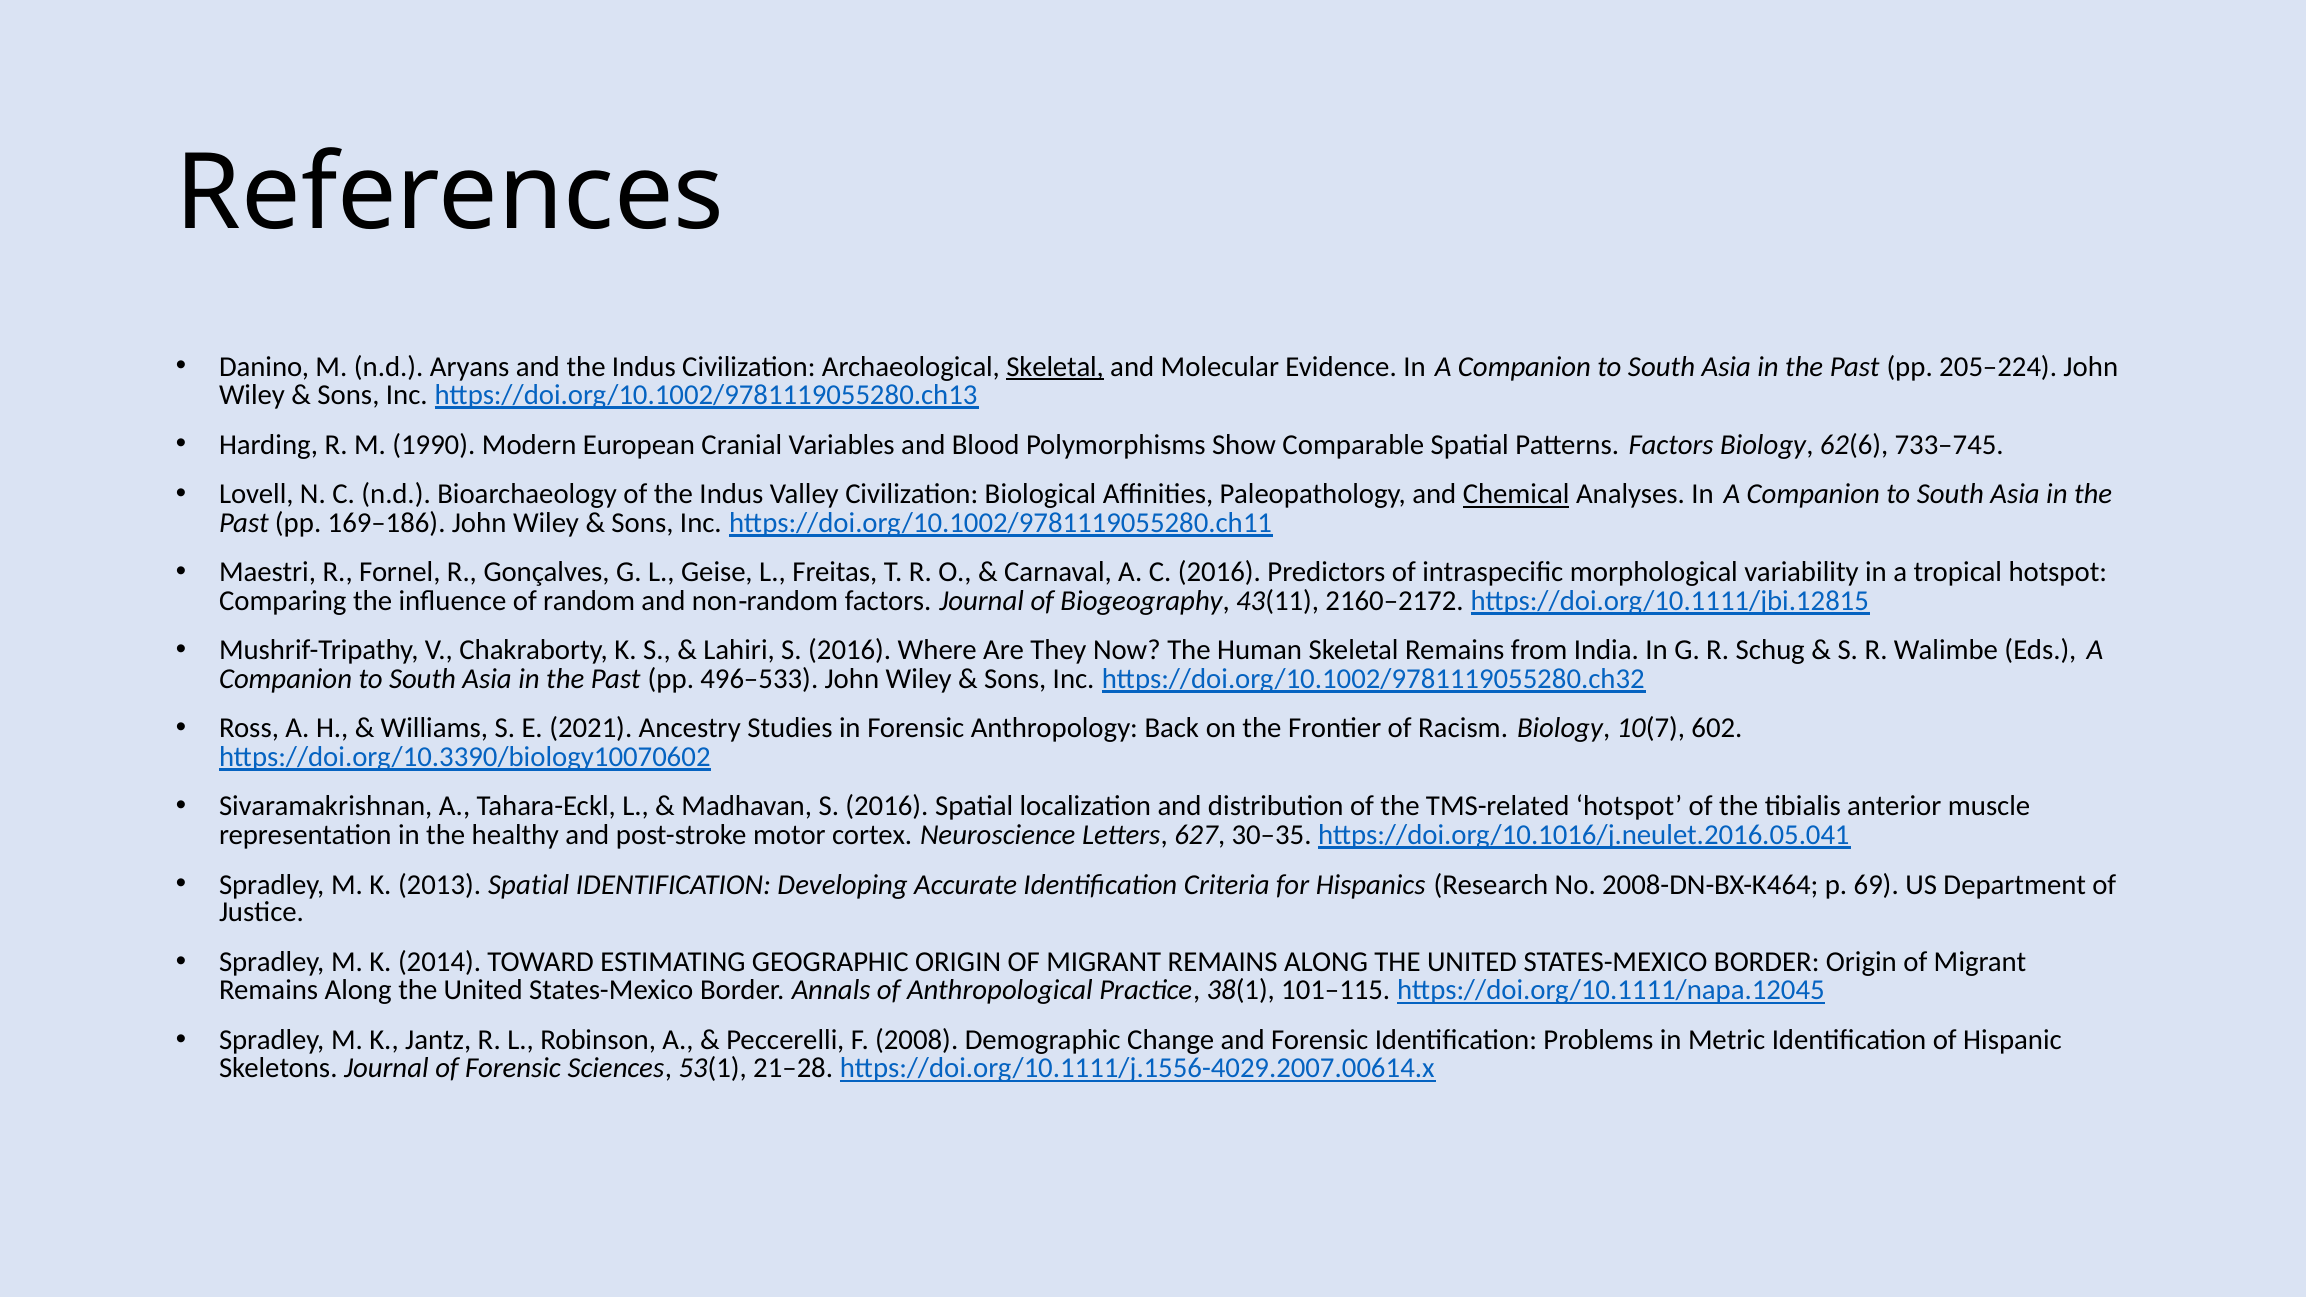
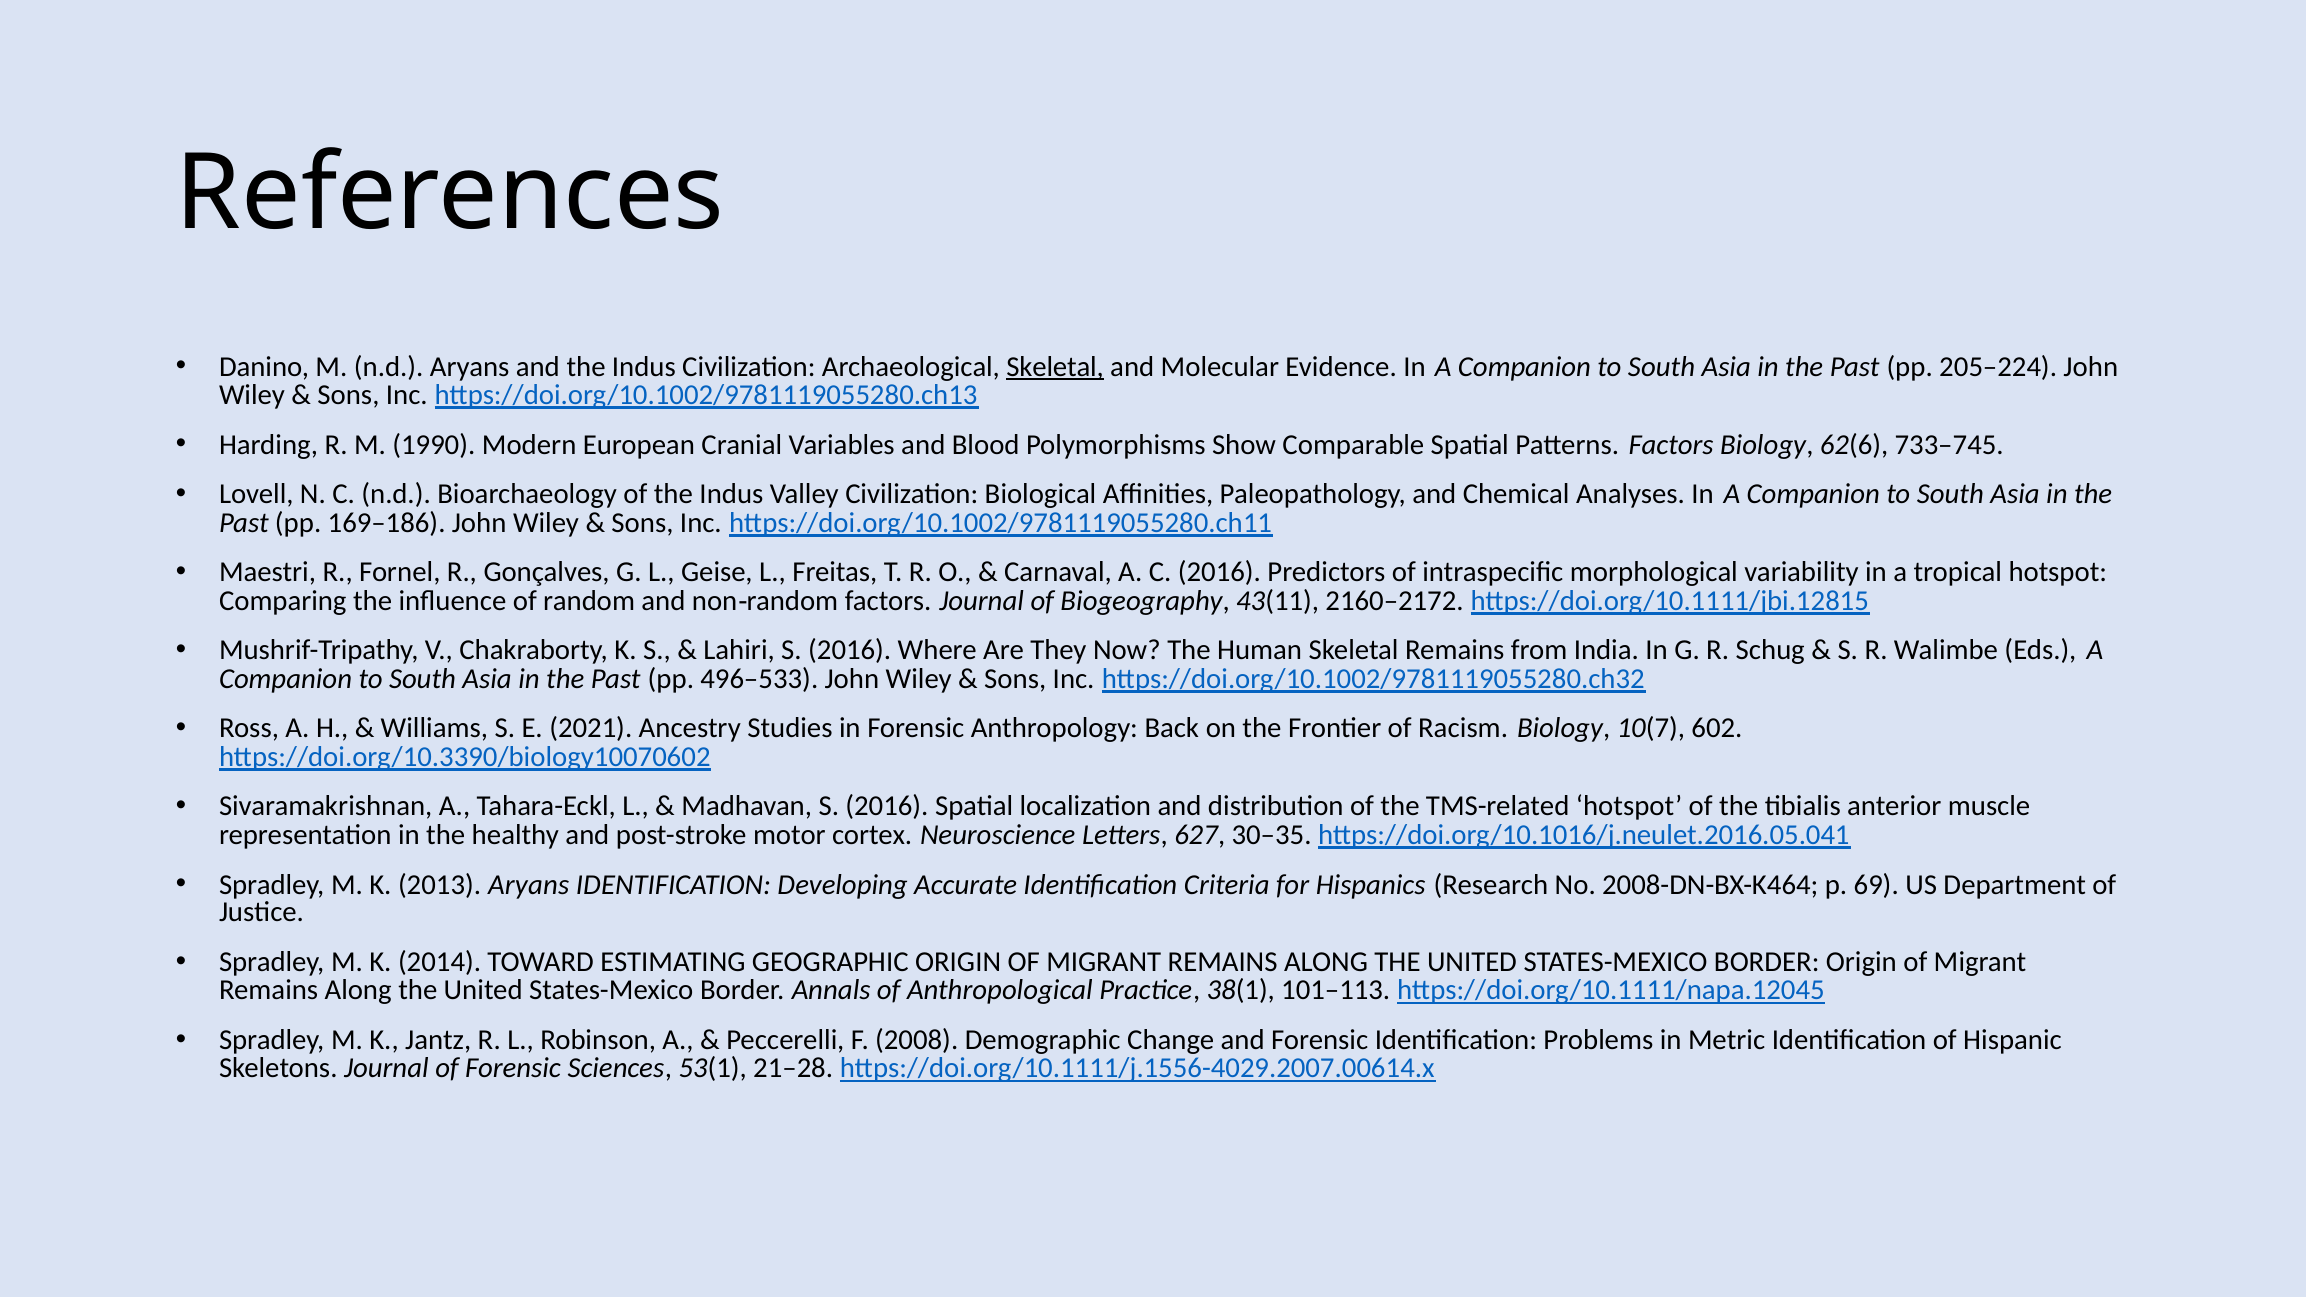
Chemical underline: present -> none (1516, 494)
2013 Spatial: Spatial -> Aryans (529, 885)
101–115: 101–115 -> 101–113 (1336, 990)
